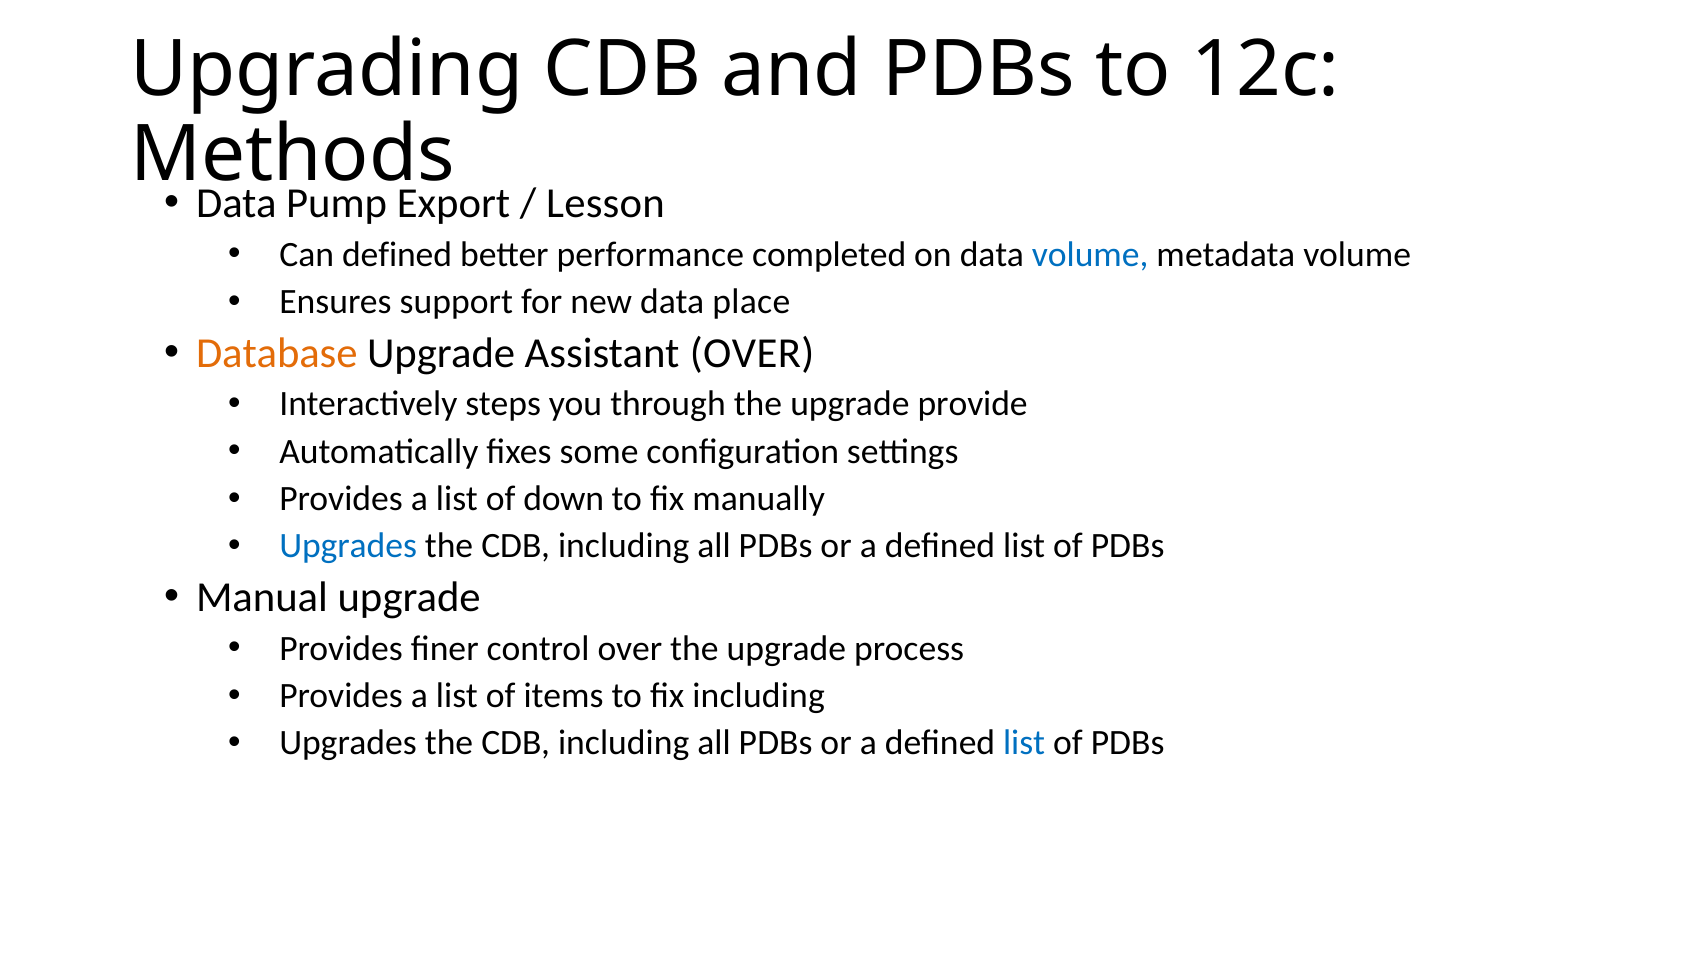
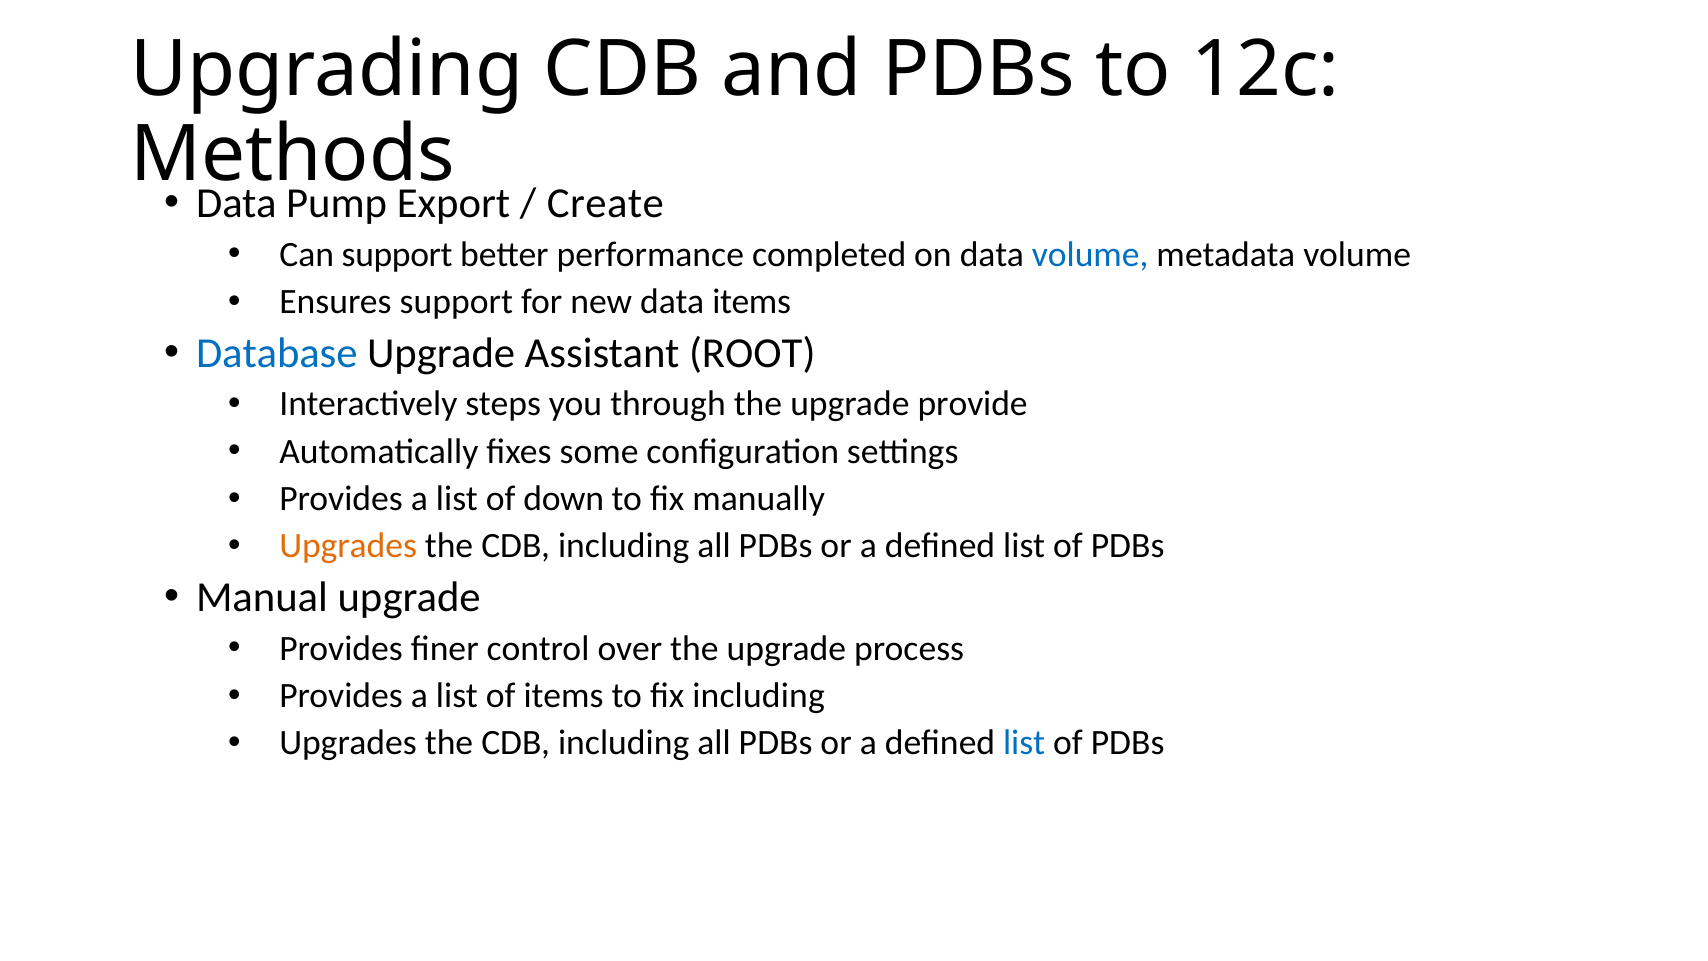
Lesson: Lesson -> Create (605, 203)
Can defined: defined -> support (397, 255)
data place: place -> items (752, 302)
Database colour: orange -> blue (277, 353)
Assistant OVER: OVER -> ROOT (752, 353)
Upgrades colour: blue -> orange (348, 546)
